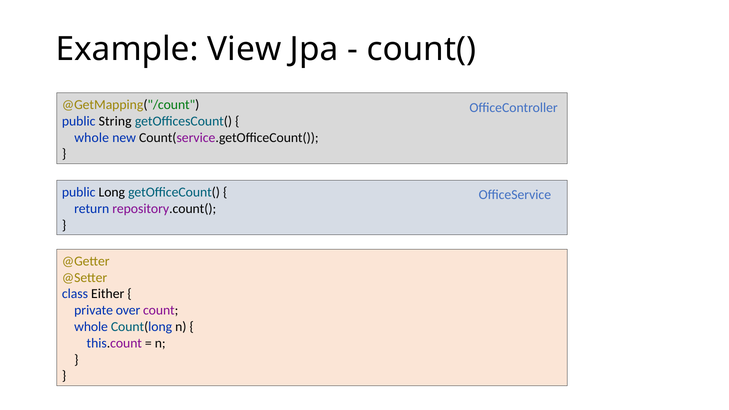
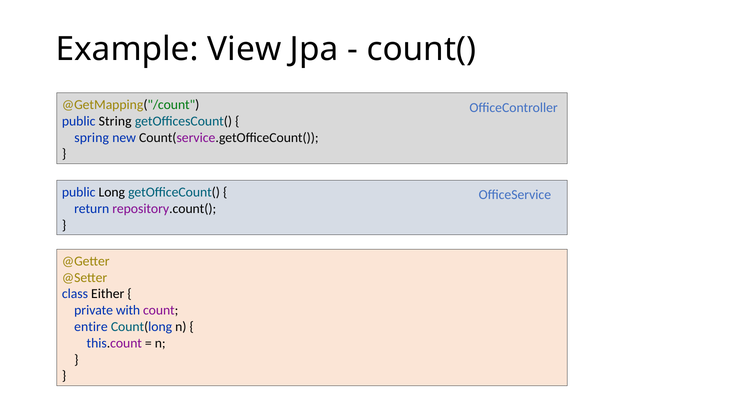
whole: whole -> spring (92, 138)
over: over -> with (128, 310)
whole: whole -> entire (91, 327)
